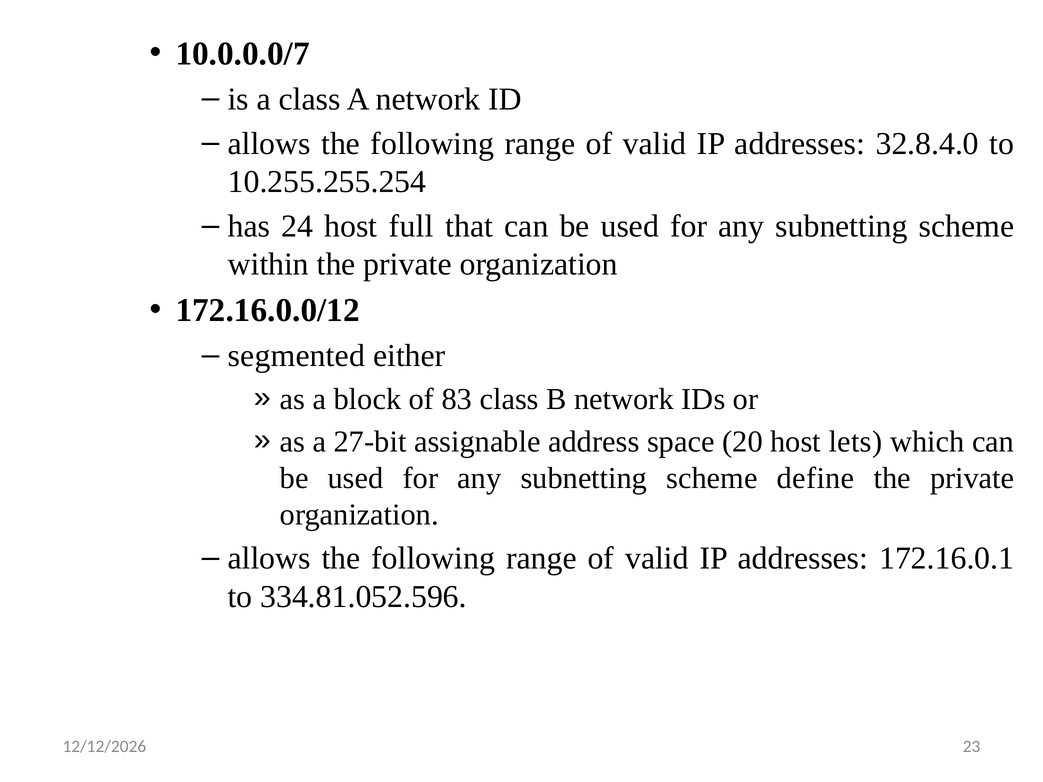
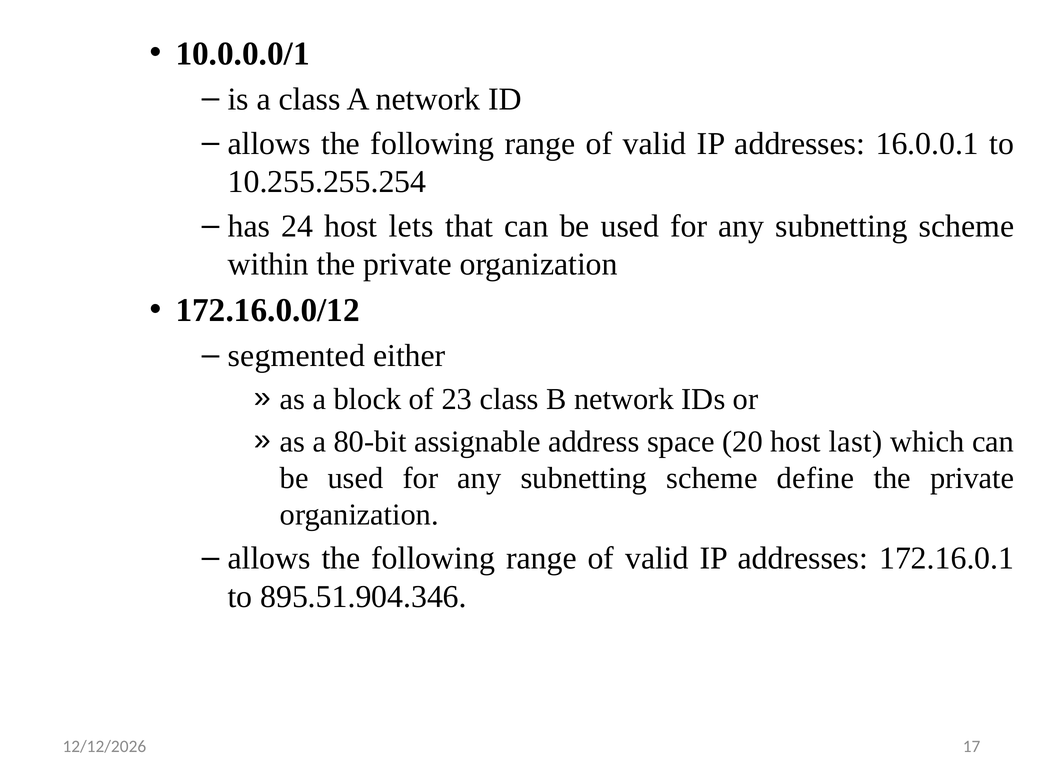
10.0.0.0/7: 10.0.0.0/7 -> 10.0.0.0/1 (243, 54)
32.8.4.0: 32.8.4.0 -> 16.0.0.1 (927, 144)
full: full -> lets (411, 226)
83: 83 -> 23 (457, 399)
27-bit: 27-bit -> 80-bit (370, 442)
lets: lets -> last (855, 442)
334.81.052.596: 334.81.052.596 -> 895.51.904.346 (364, 597)
23: 23 -> 17 (972, 747)
